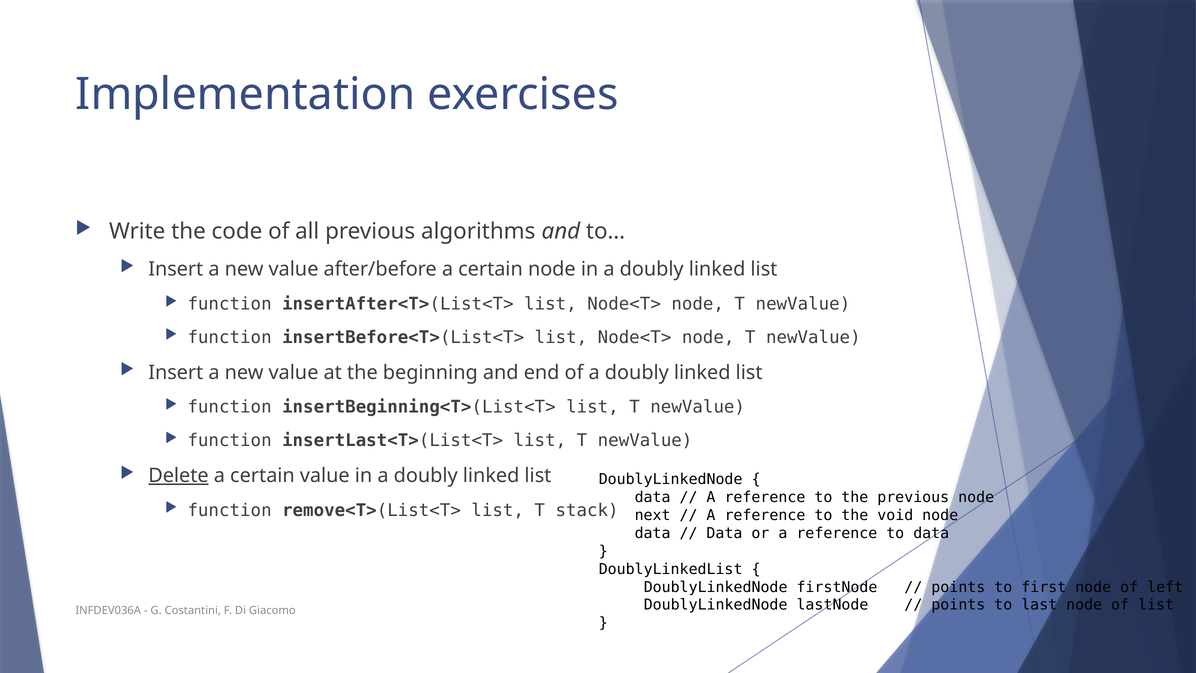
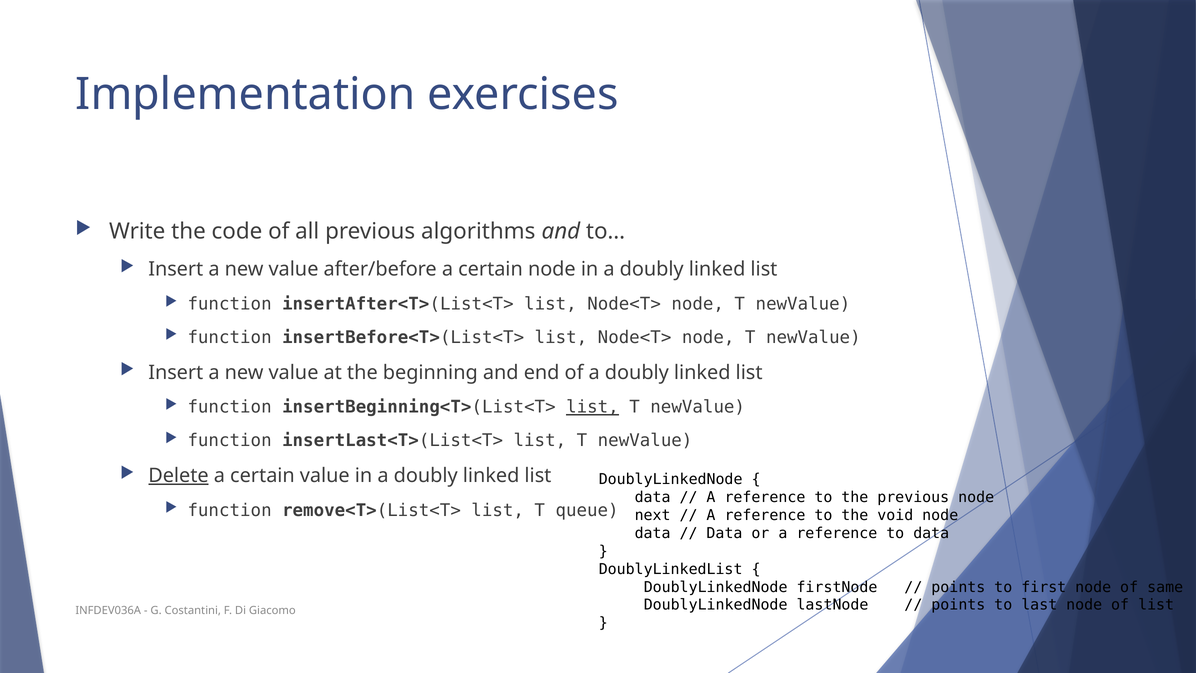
list underline: none -> present (592, 407)
stack: stack -> queue (587, 510)
left: left -> same (1165, 587)
